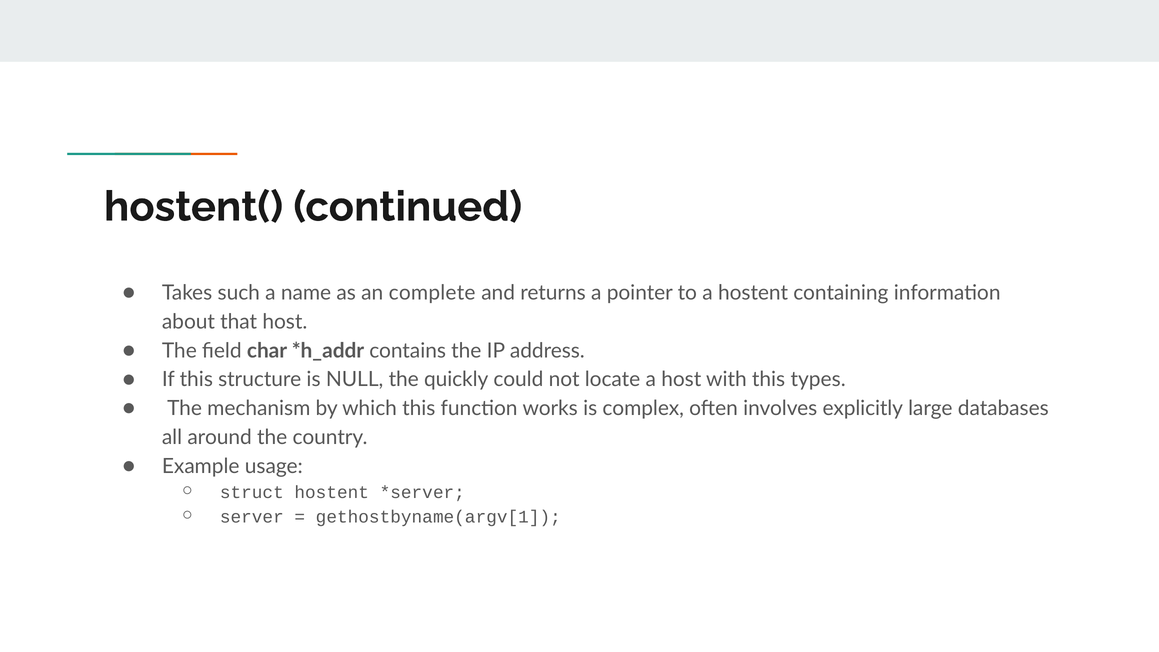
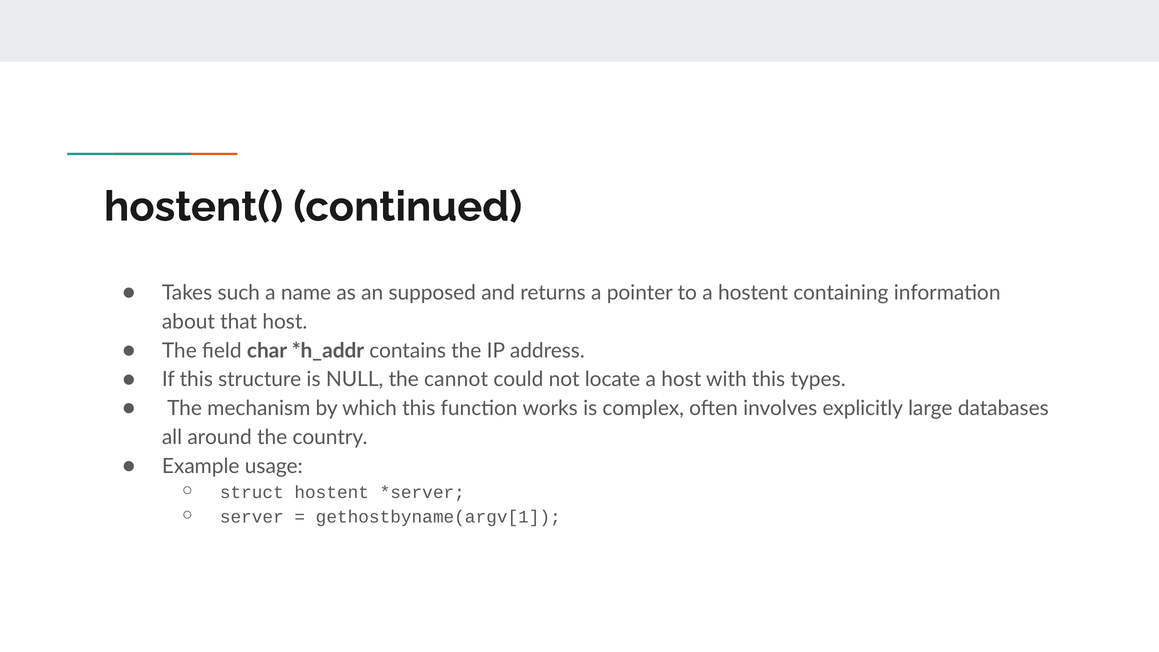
complete: complete -> supposed (432, 293)
quickly: quickly -> cannot (456, 380)
